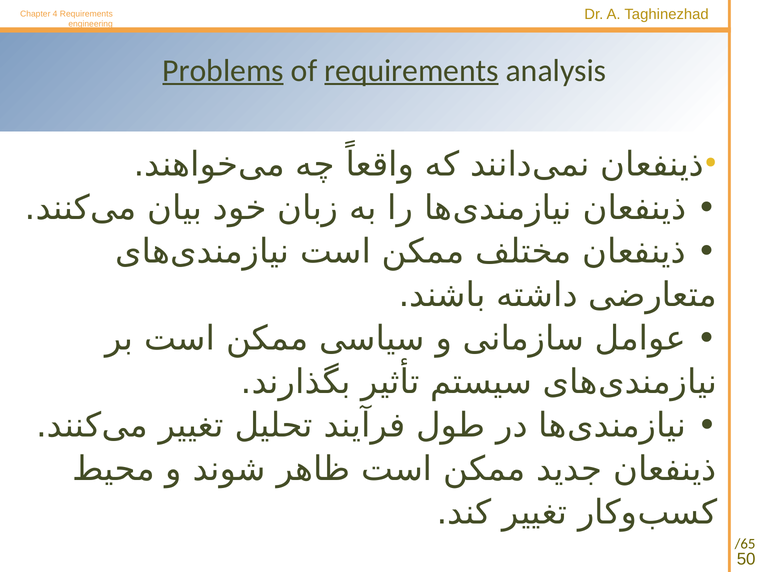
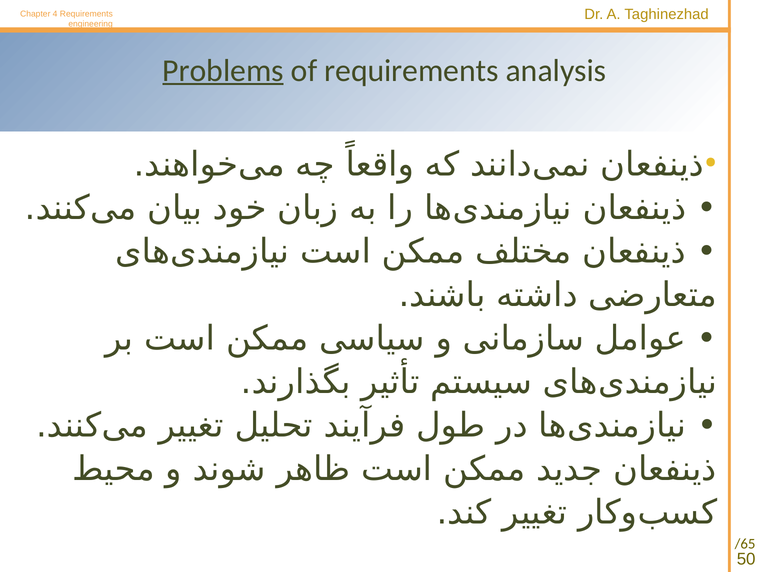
requirements underline: present -> none (412, 71)
